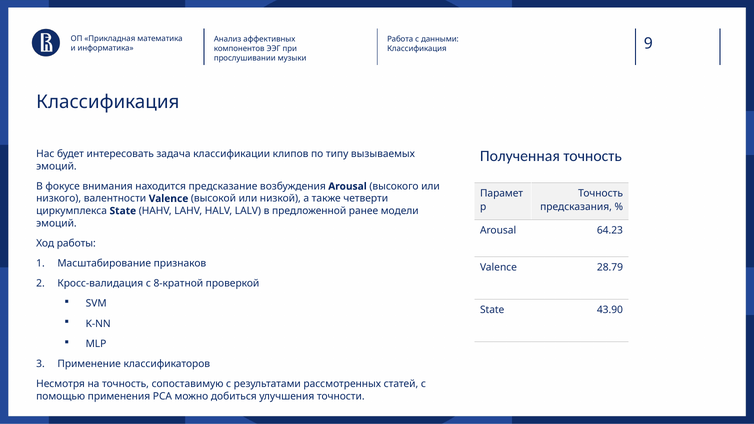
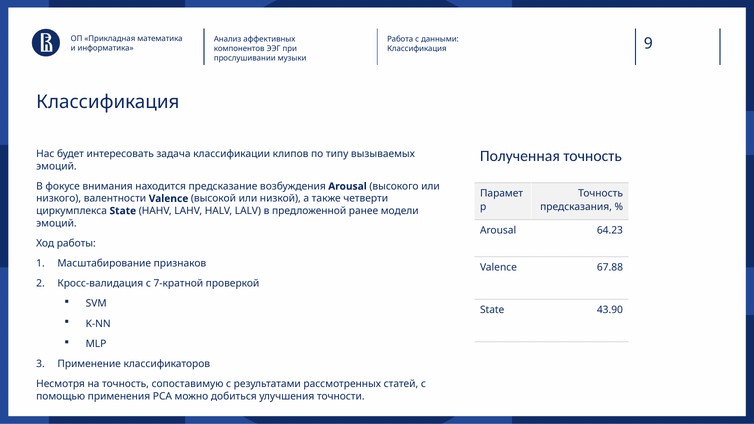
28.79: 28.79 -> 67.88 (610, 267)
8-кратной: 8-кратной -> 7-кратной (178, 284)
